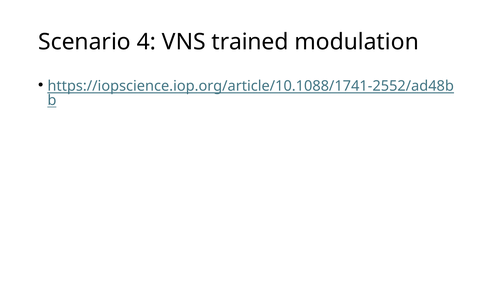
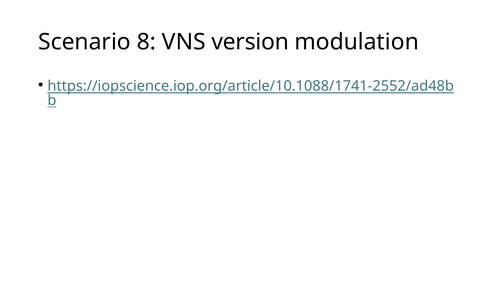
4: 4 -> 8 (146, 42)
trained: trained -> version (250, 42)
